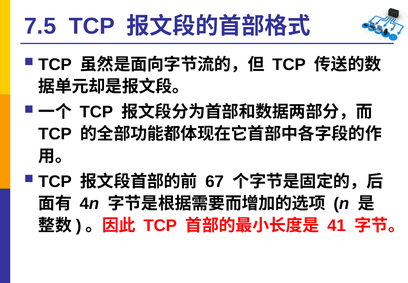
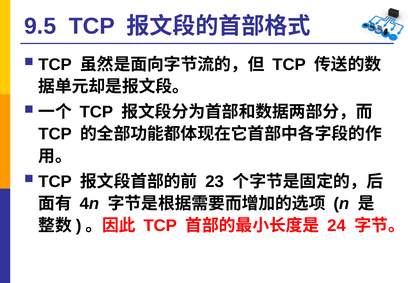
7.5: 7.5 -> 9.5 (40, 26)
67: 67 -> 23 (215, 181)
41: 41 -> 24 (336, 225)
